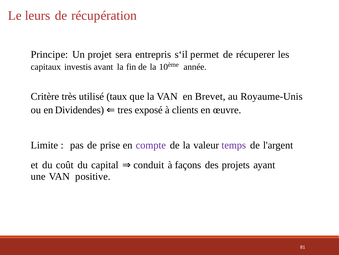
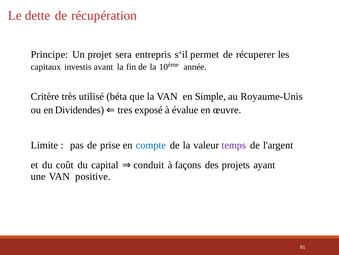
leurs: leurs -> dette (38, 16)
taux: taux -> béta (117, 96)
Brevet: Brevet -> Simple (210, 96)
clients: clients -> évalue (185, 110)
compte colour: purple -> blue (151, 145)
